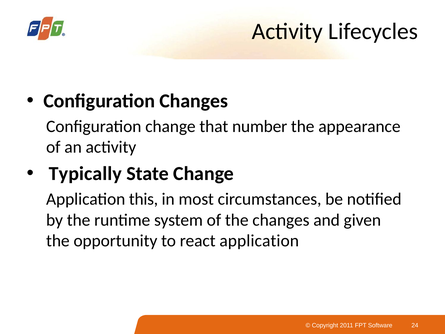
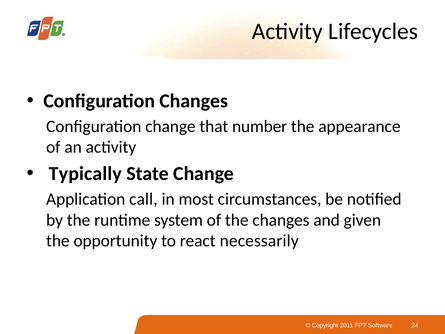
this: this -> call (143, 199)
react application: application -> necessarily (259, 241)
